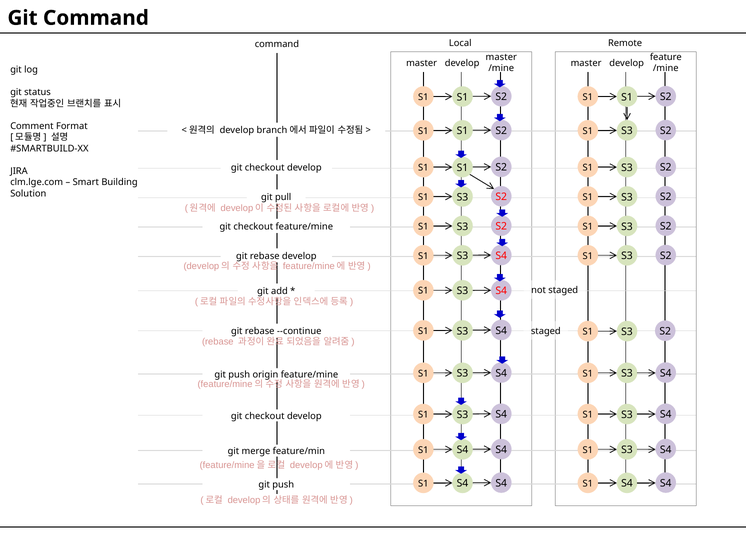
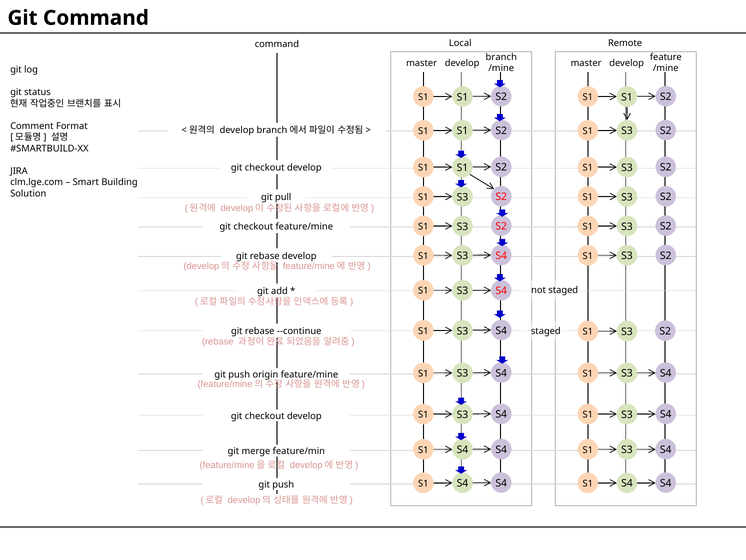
master: master -> branch (501, 57)
